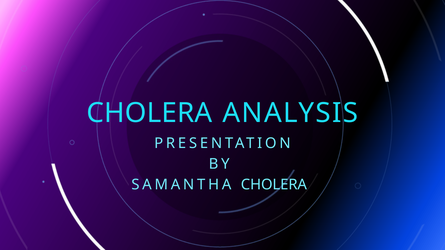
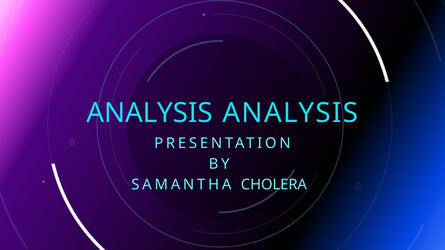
CHOLERA: CHOLERA -> ANALYSIS (150, 113)
